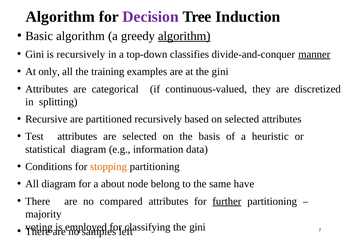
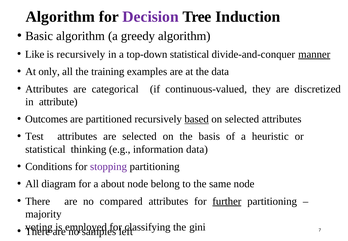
algorithm underline: present -> none (184, 36)
Gini: Gini -> Like (35, 54)
top-down classifies: classifies -> statistical (190, 54)
at the gini: gini -> data (220, 72)
splitting: splitting -> attribute (58, 102)
Recursive: Recursive -> Outcomes (46, 119)
based underline: none -> present (197, 119)
statistical diagram: diagram -> thinking (89, 149)
stopping colour: orange -> purple (109, 167)
same have: have -> node (244, 184)
